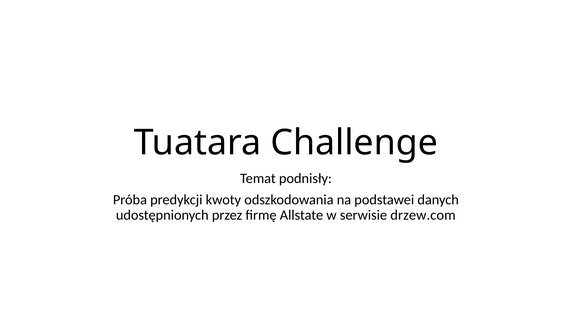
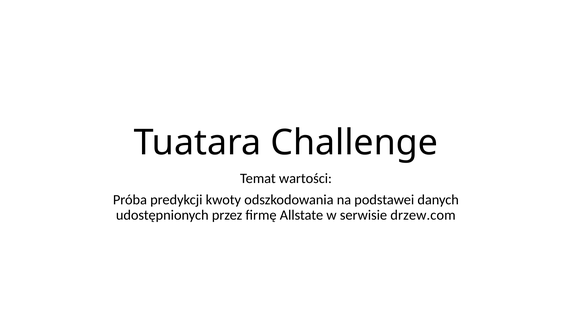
podnisły: podnisły -> wartości (305, 179)
